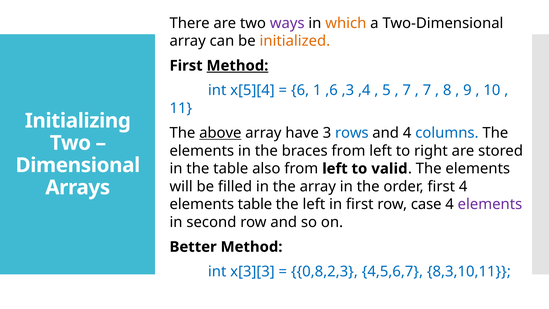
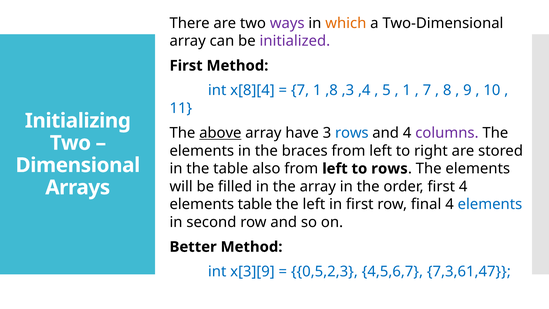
initialized colour: orange -> purple (295, 41)
Method underline: present -> none (237, 66)
x[5][4: x[5][4 -> x[8][4 (252, 90)
6: 6 -> 7 (300, 90)
,6: ,6 -> ,8 (332, 90)
7: 7 -> 1 (407, 90)
columns colour: blue -> purple (447, 133)
to valid: valid -> rows (389, 169)
case: case -> final (426, 204)
elements colour: purple -> blue (490, 204)
x[3][3: x[3][3 -> x[3][9 (252, 271)
0,8,2,3: 0,8,2,3 -> 0,5,2,3 (324, 271)
8,3,10,11: 8,3,10,11 -> 7,3,61,47 (469, 271)
